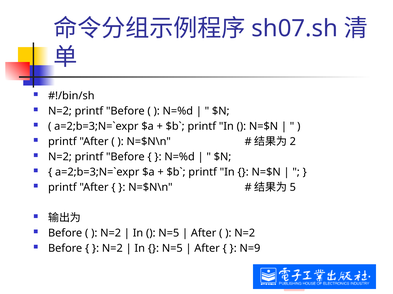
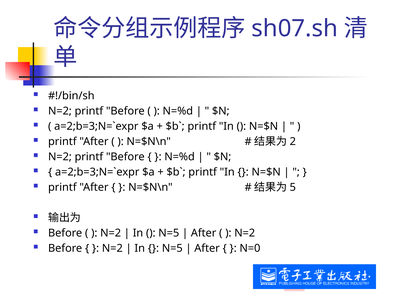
N=9: N=9 -> N=0 (250, 249)
